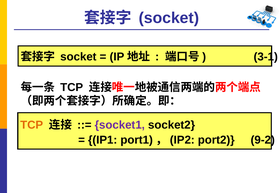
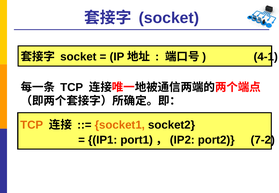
3-1: 3-1 -> 4-1 (266, 57)
socket1 colour: purple -> orange (120, 125)
9-2: 9-2 -> 7-2 (263, 140)
